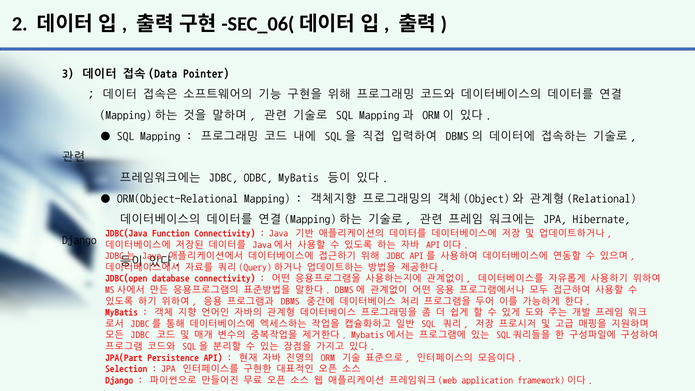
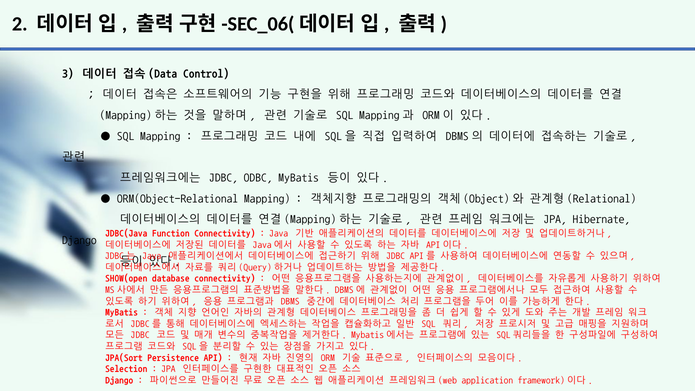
Pointer: Pointer -> Control (206, 73)
JDBC(open: JDBC(open -> SHOW(open (126, 278)
JPA(Part: JPA(Part -> JPA(Sort (124, 357)
